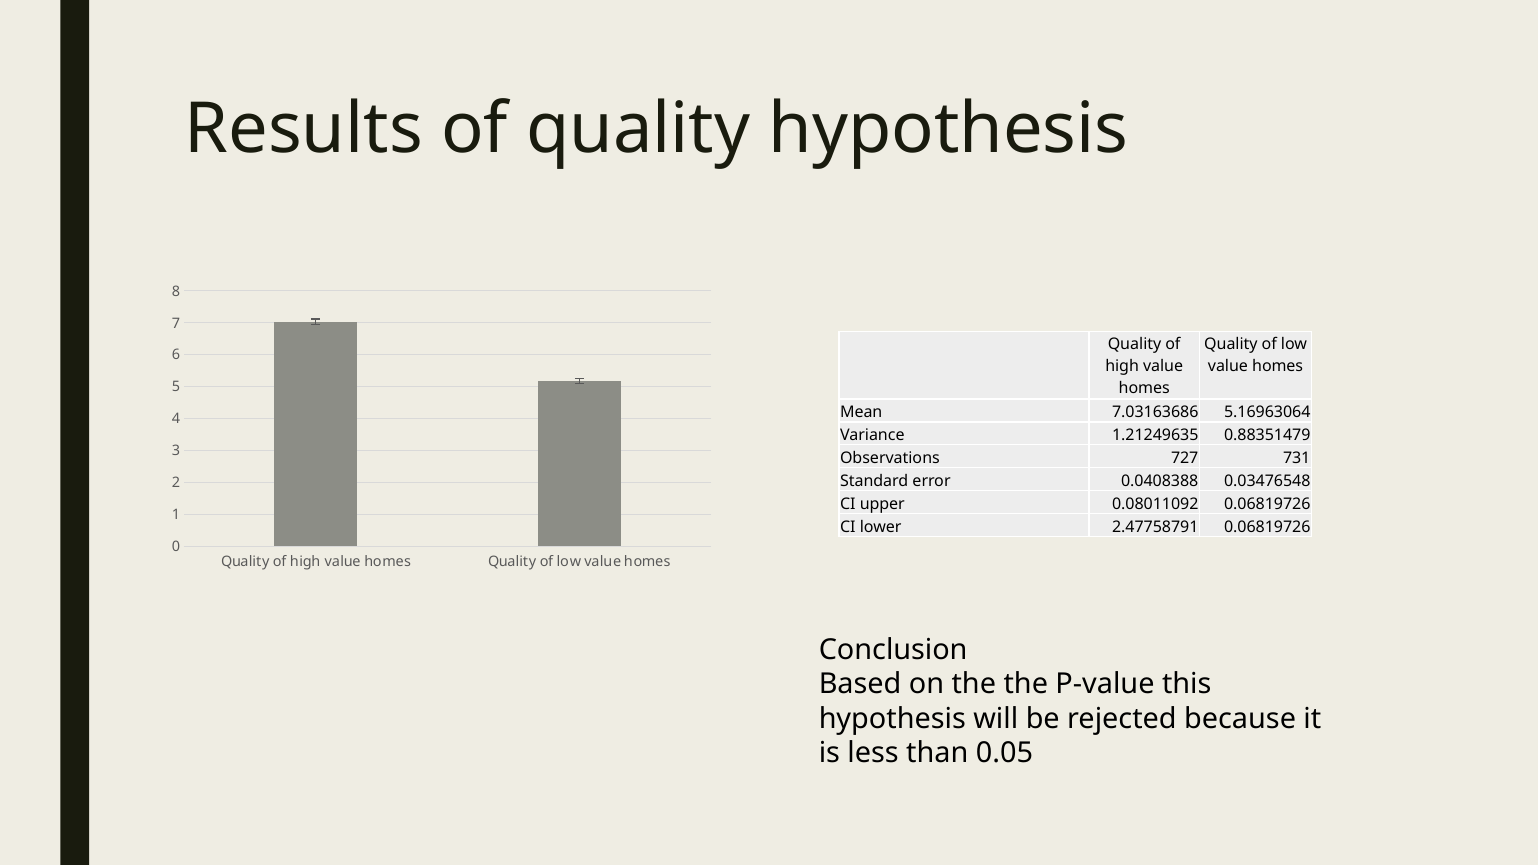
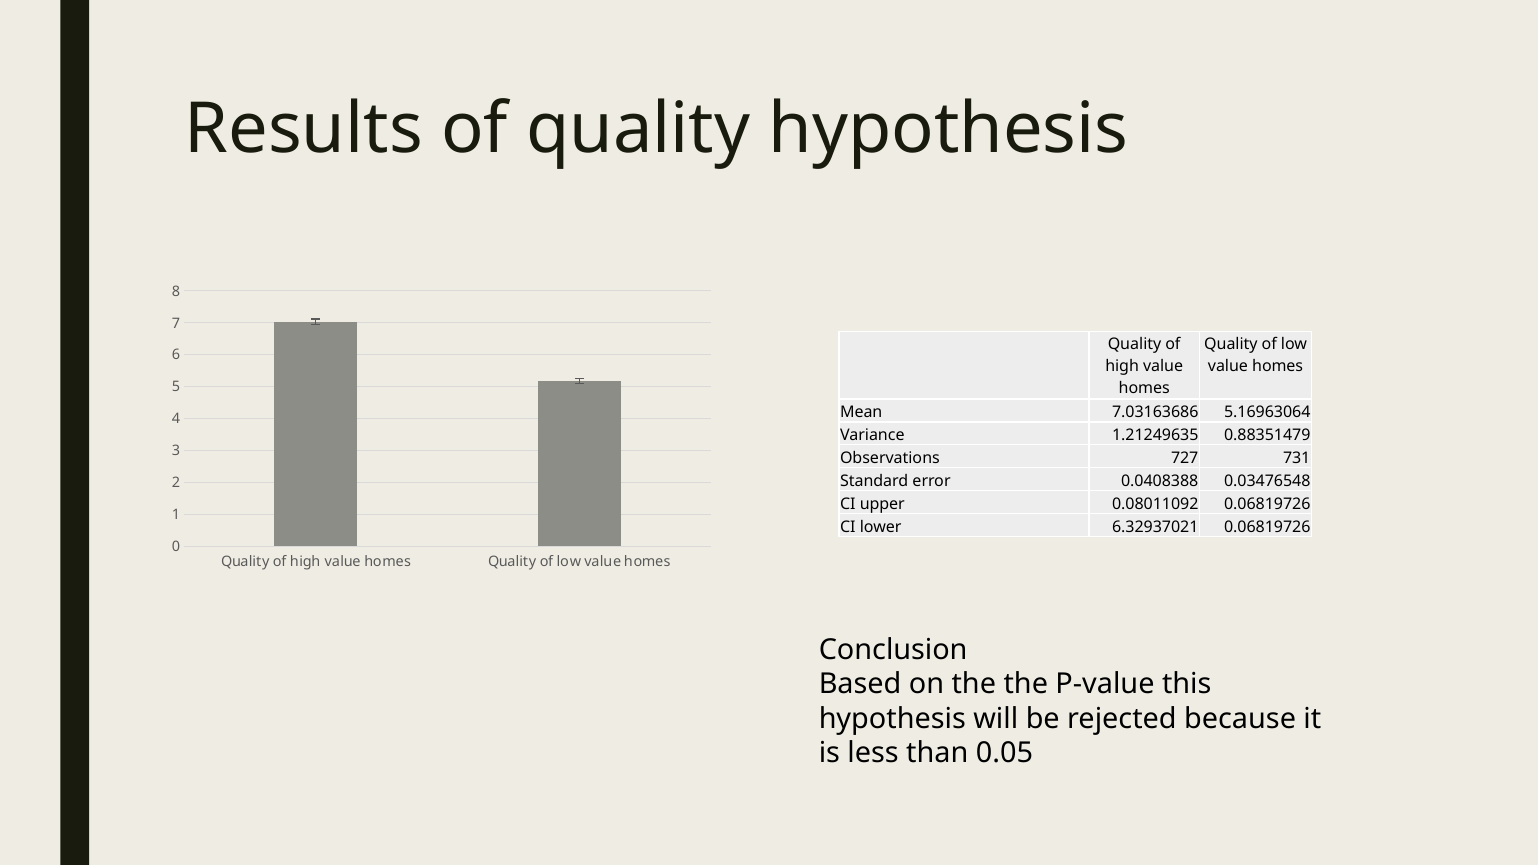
2.47758791: 2.47758791 -> 6.32937021 (1155, 527)
